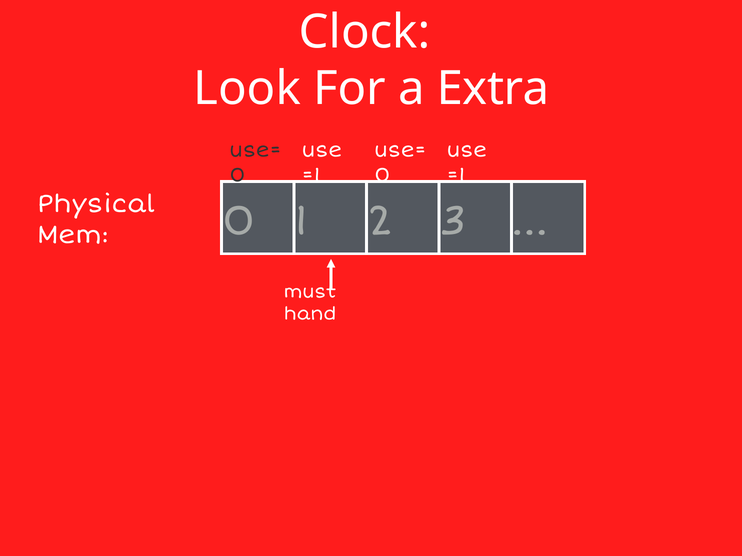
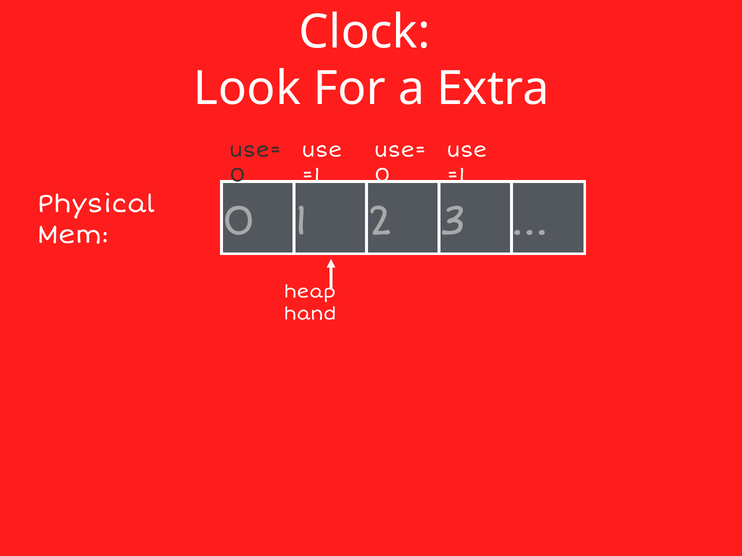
must: must -> heap (310, 292)
